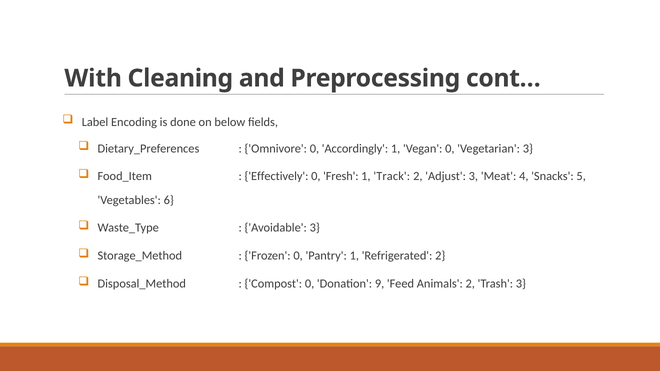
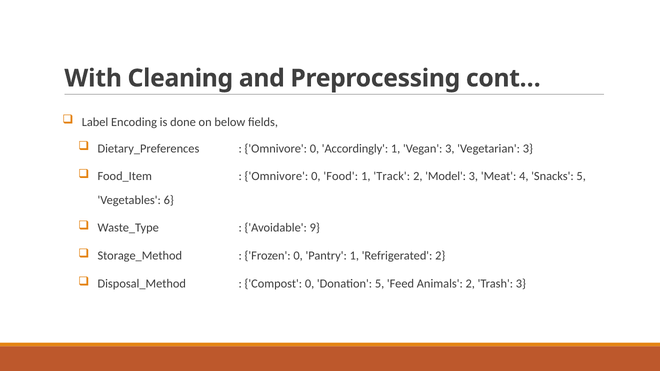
Vegan 0: 0 -> 3 (450, 149)
Effectively: Effectively -> Omnivore (276, 176)
Fresh: Fresh -> Food (341, 176)
Adjust: Adjust -> Model (446, 176)
Avoidable 3: 3 -> 9 (315, 228)
Donation 9: 9 -> 5 (380, 284)
